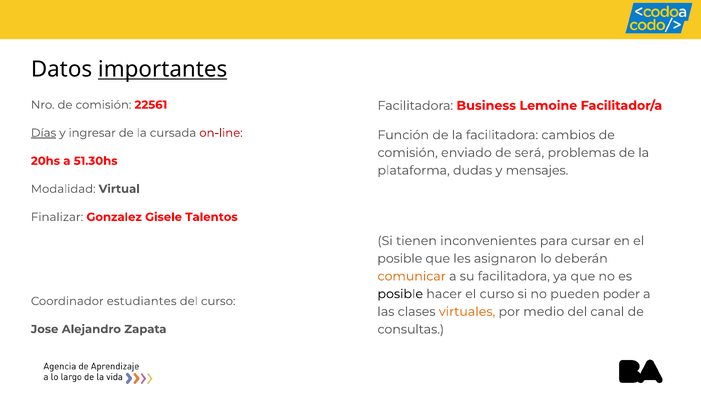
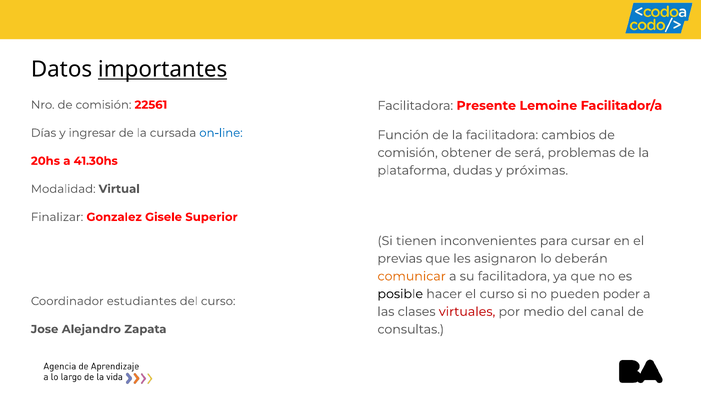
Business: Business -> Presente (486, 106)
Días underline: present -> none (44, 133)
on-line colour: red -> blue (221, 133)
enviado: enviado -> obtener (466, 153)
51.30hs: 51.30hs -> 41.30hs (96, 161)
mensajes: mensajes -> próximas (537, 171)
Talentos: Talentos -> Superior (211, 217)
posible: posible -> previas (400, 259)
virtuales colour: orange -> red (467, 312)
